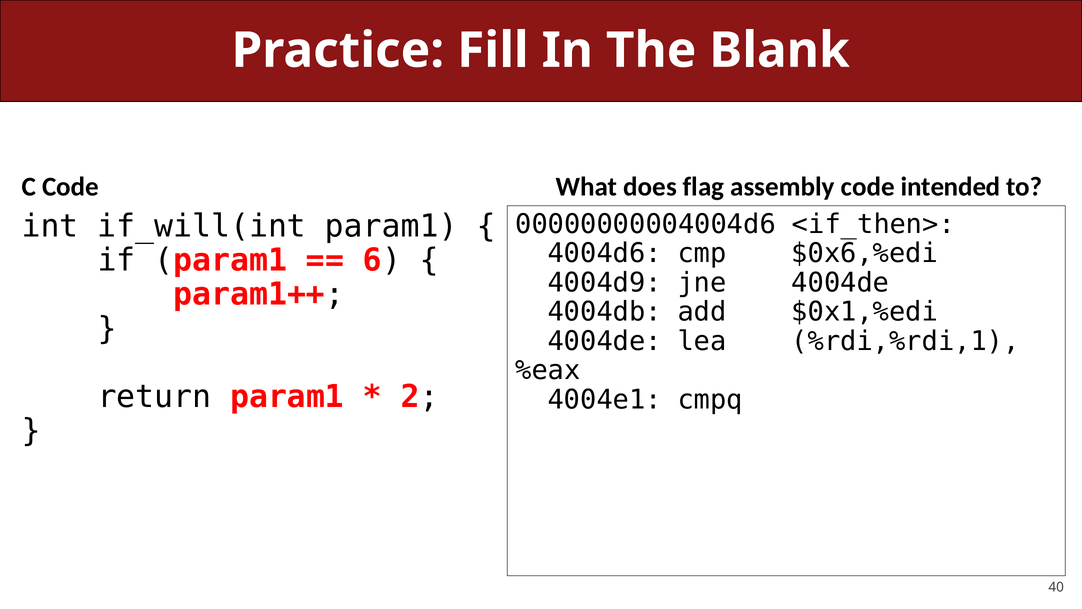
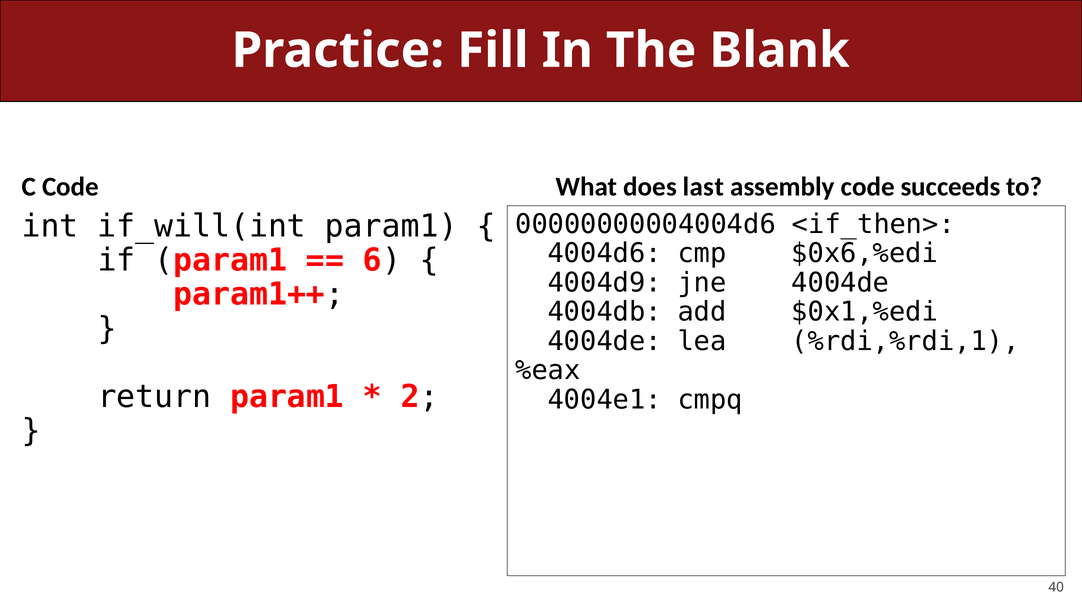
flag: flag -> last (703, 187)
intended: intended -> succeeds (951, 187)
